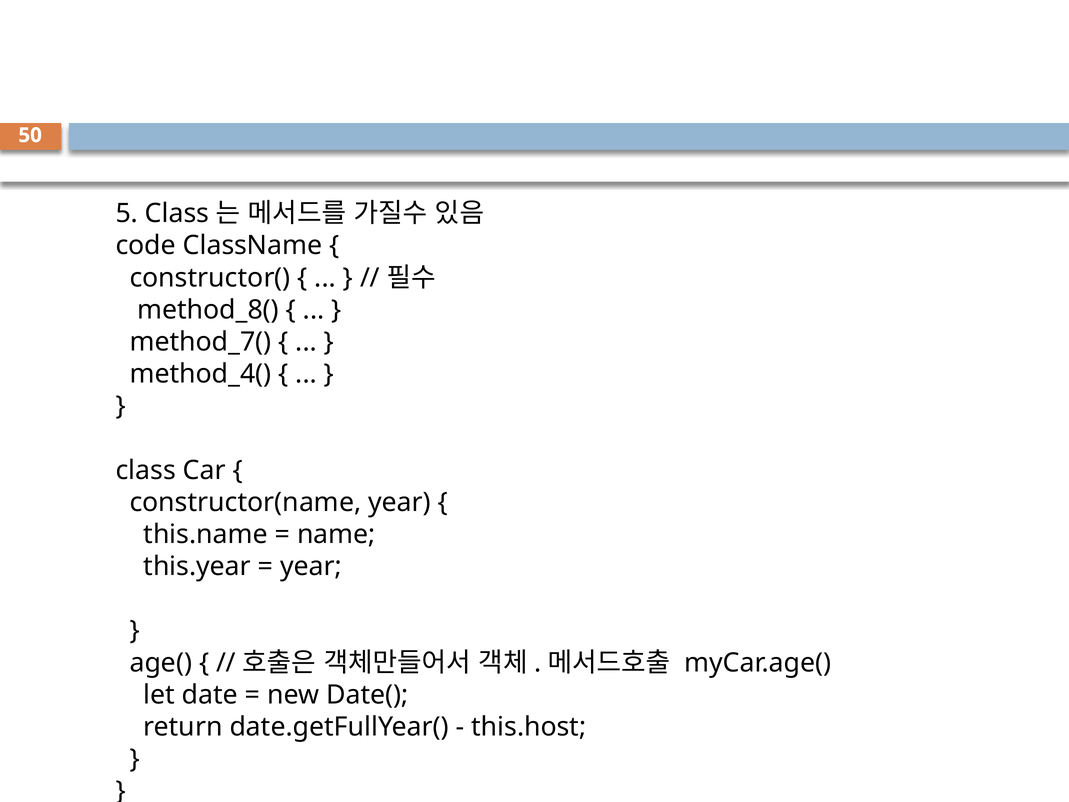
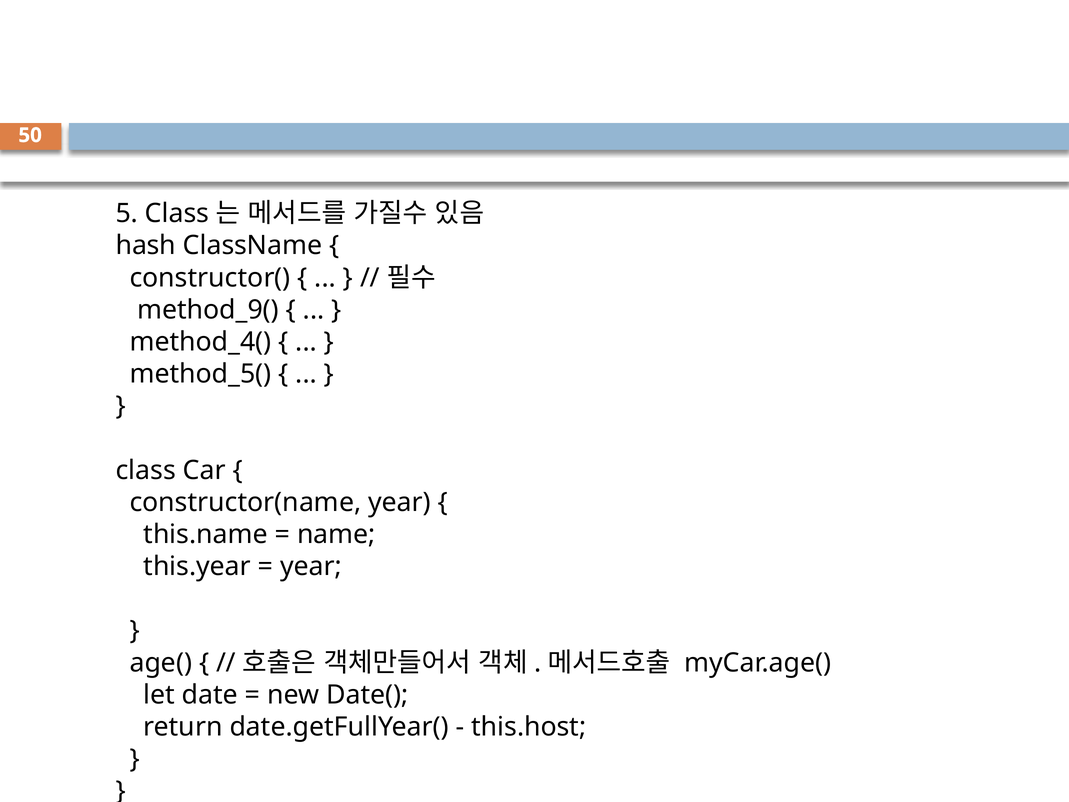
code: code -> hash (146, 246)
method_8(: method_8( -> method_9( (208, 310)
method_7(: method_7( -> method_4( (200, 342)
method_4(: method_4( -> method_5( (200, 374)
